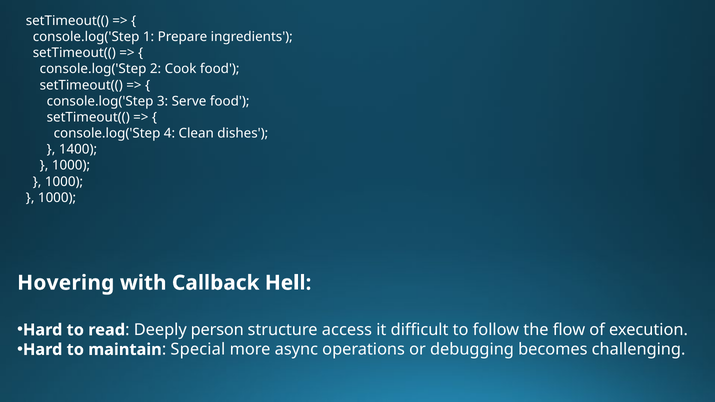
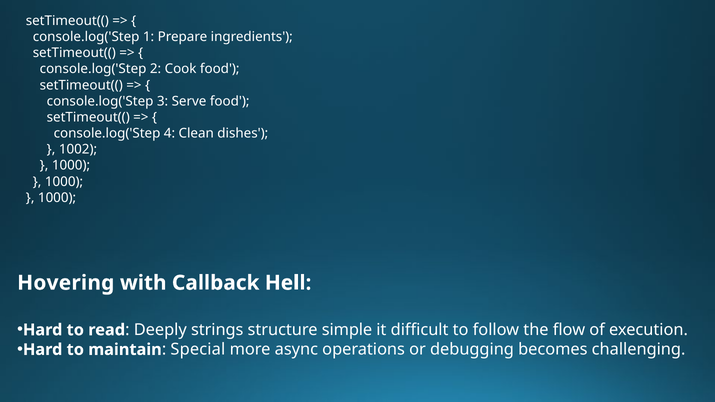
1400: 1400 -> 1002 (78, 150)
person: person -> strings (217, 330)
access: access -> simple (347, 330)
